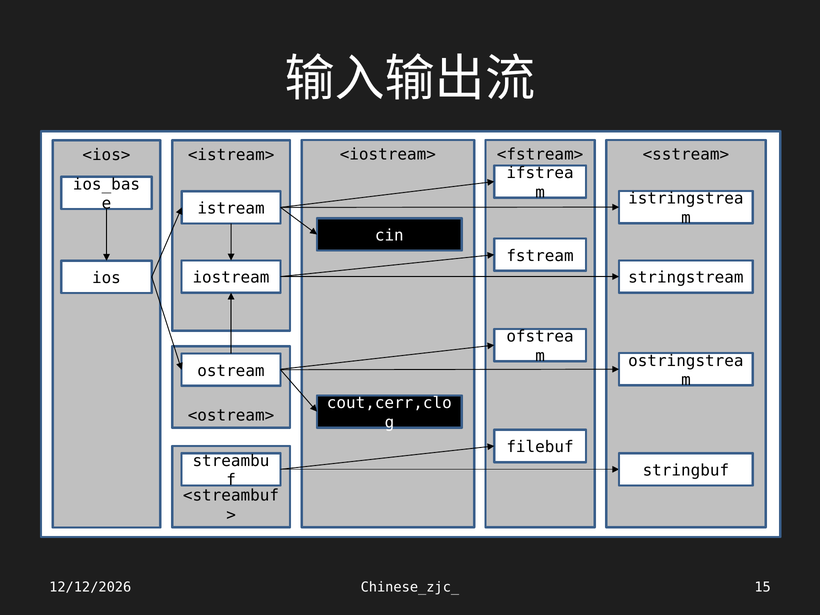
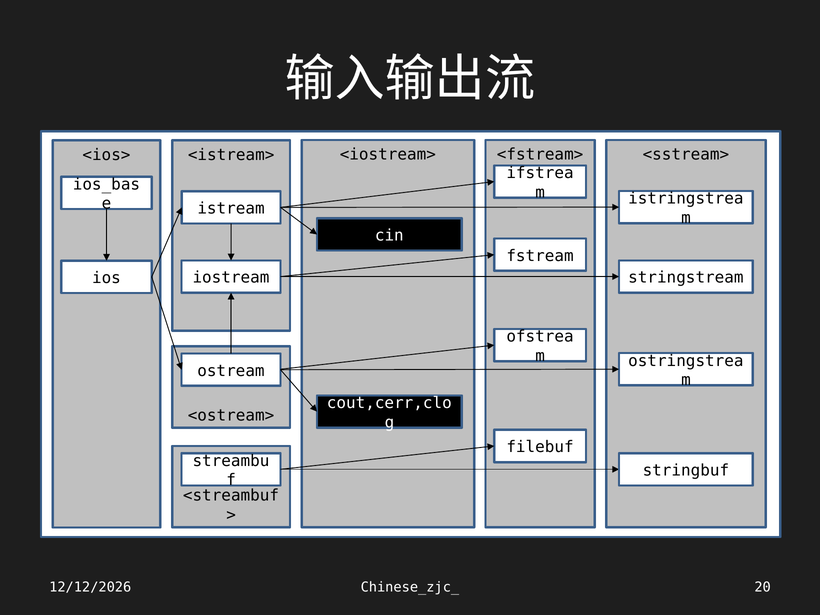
15: 15 -> 20 (763, 587)
